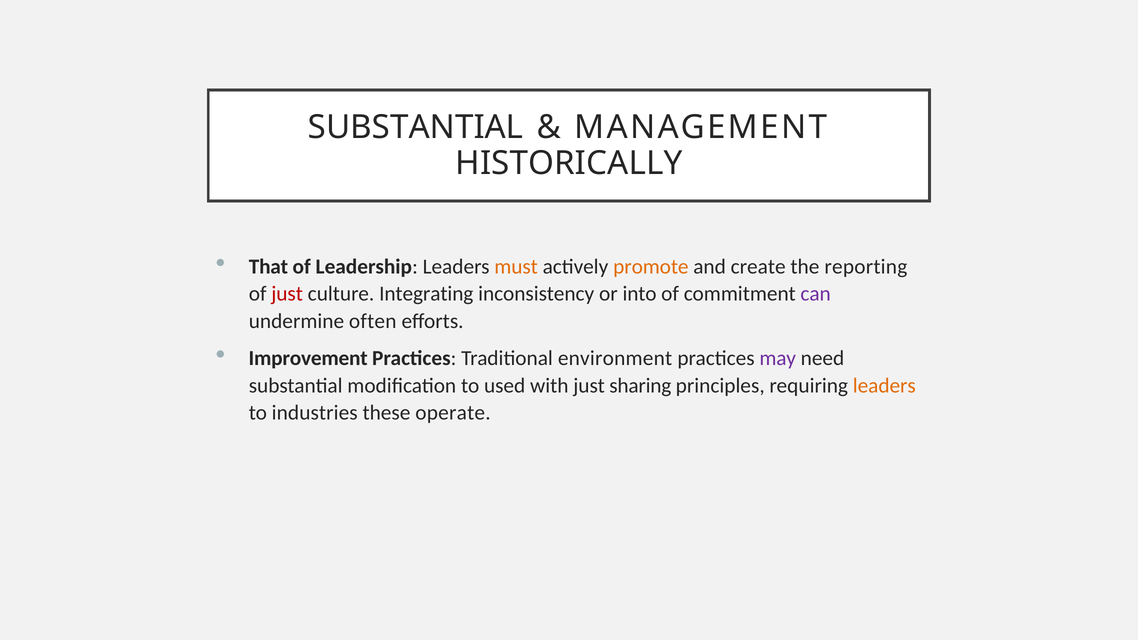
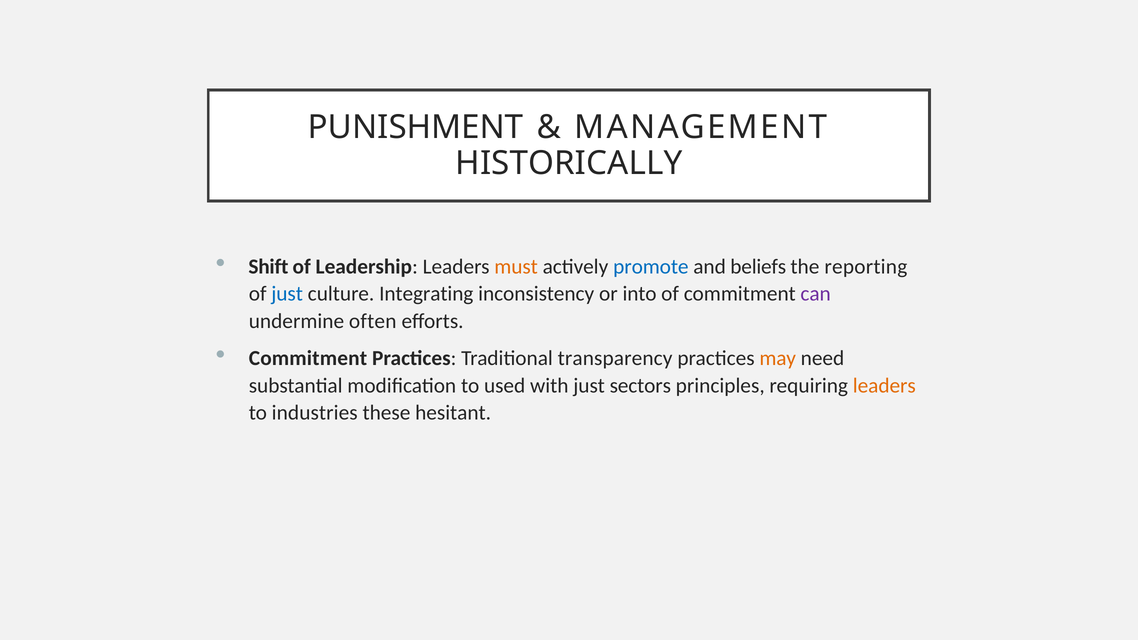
SUBSTANTIAL: SUBSTANTIAL -> PUNISHMENT (416, 127)
That: That -> Shift (268, 267)
promote colour: orange -> blue (651, 267)
create: create -> beliefs (758, 267)
just colour: red -> blue (287, 294)
Improvement: Improvement -> Commitment (308, 358)
environment: environment -> transparency (615, 358)
may colour: purple -> orange (778, 358)
sharing: sharing -> sectors (640, 386)
operate: operate -> hesitant (453, 413)
